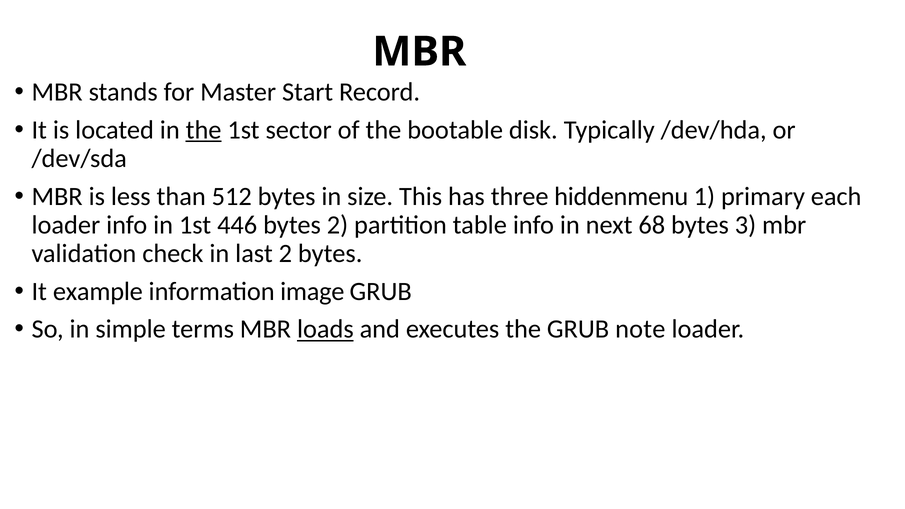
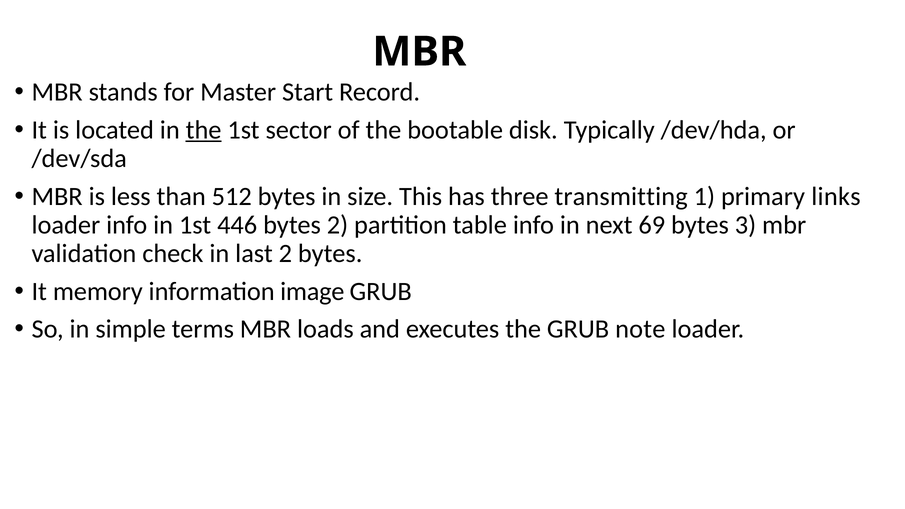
hiddenmenu: hiddenmenu -> transmitting (621, 196)
each: each -> links (836, 196)
68: 68 -> 69 (652, 225)
example: example -> memory (98, 291)
loads underline: present -> none (325, 329)
